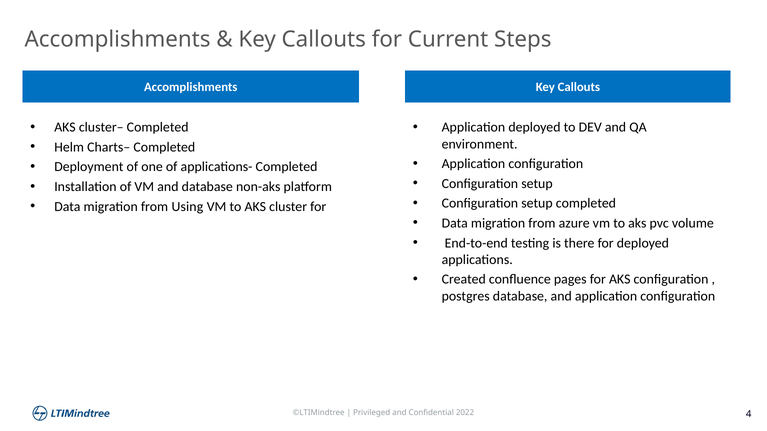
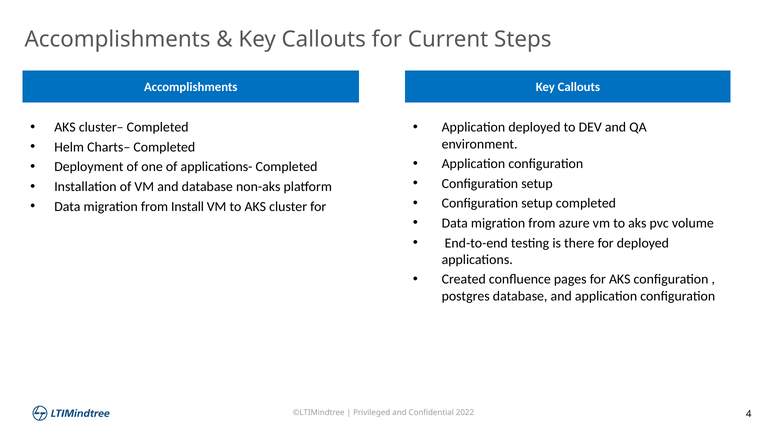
Using: Using -> Install (188, 207)
